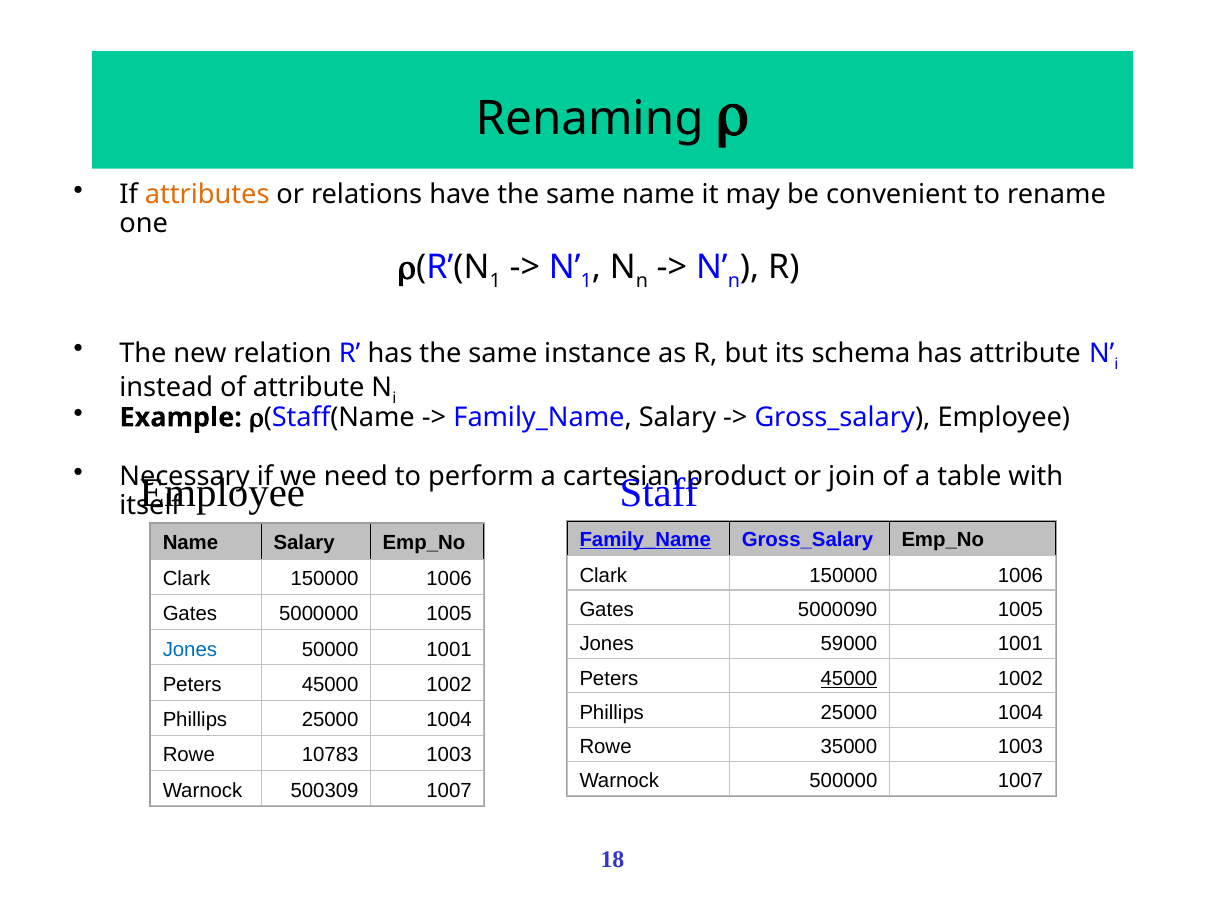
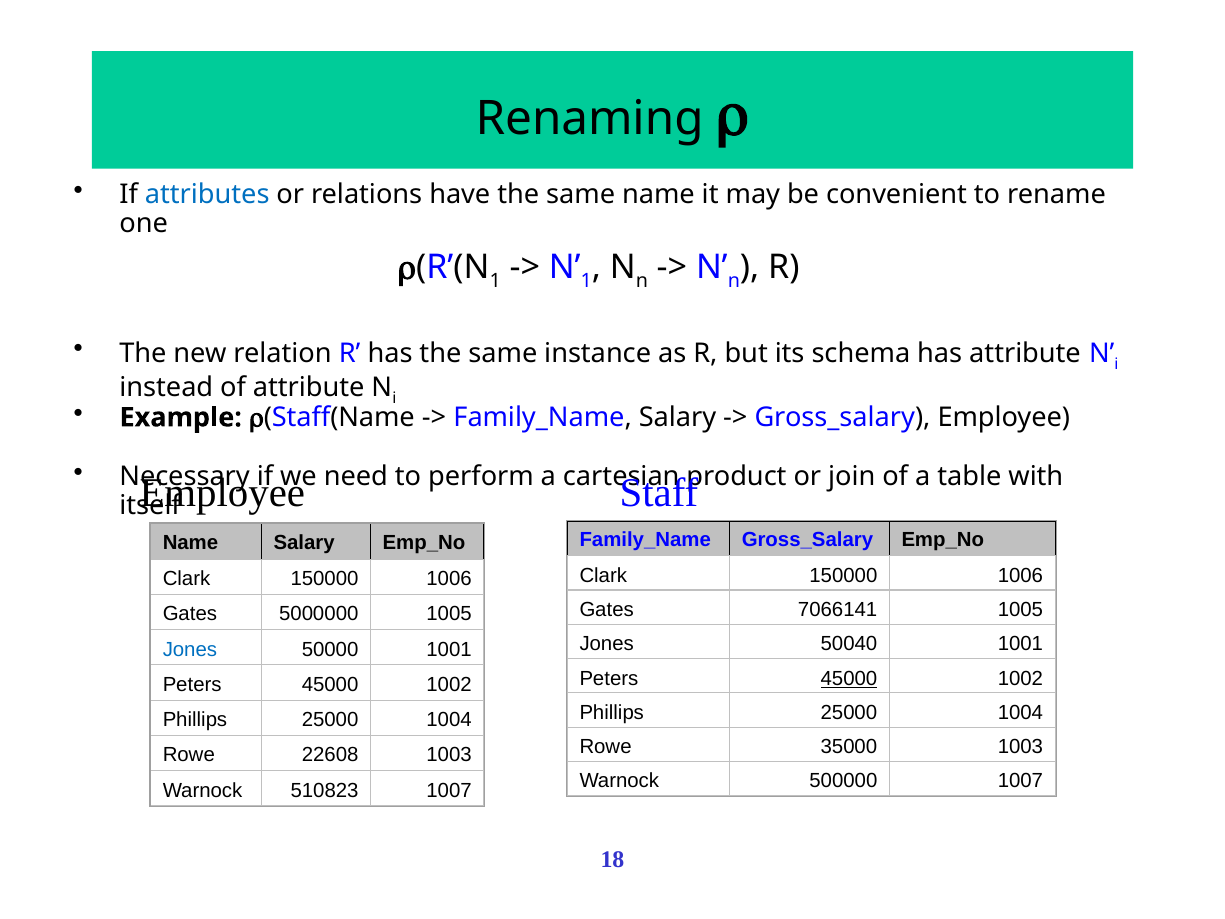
attributes colour: orange -> blue (207, 194)
Family_Name underline: present -> none (645, 540)
5000090: 5000090 -> 7066141 (838, 610)
59000: 59000 -> 50040 (849, 644)
10783: 10783 -> 22608 (330, 755)
500309: 500309 -> 510823 (325, 790)
